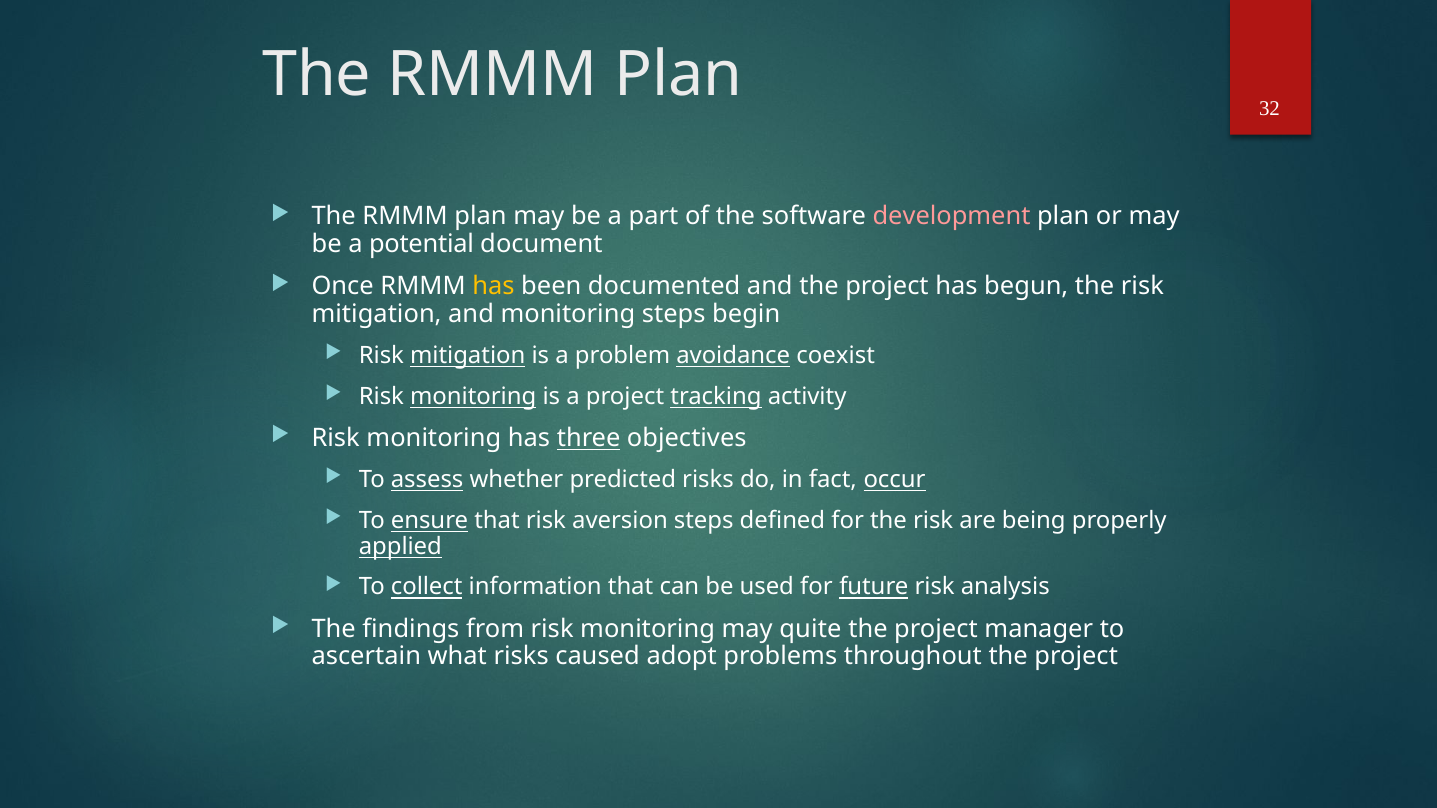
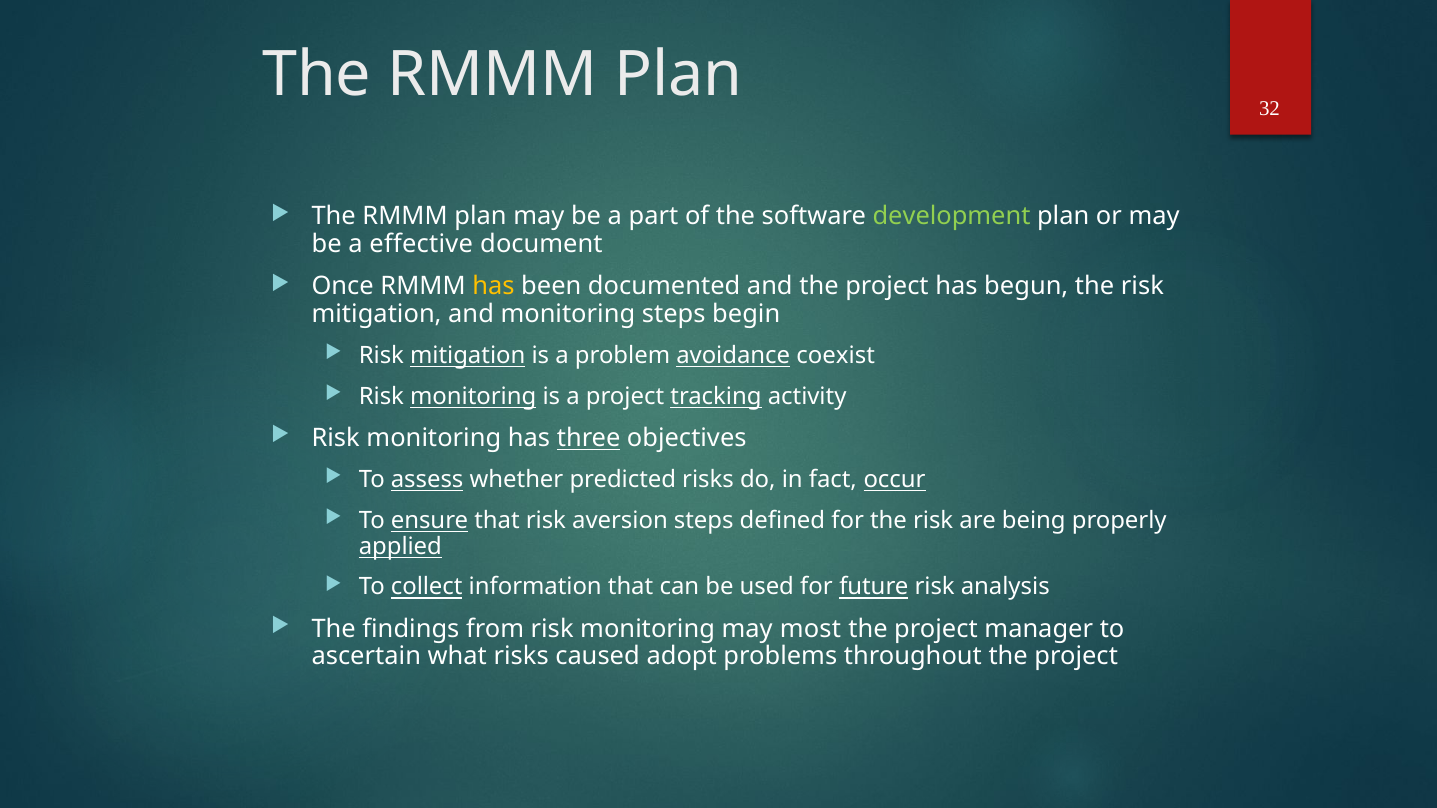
development colour: pink -> light green (952, 217)
potential: potential -> effective (421, 244)
quite: quite -> most (810, 629)
